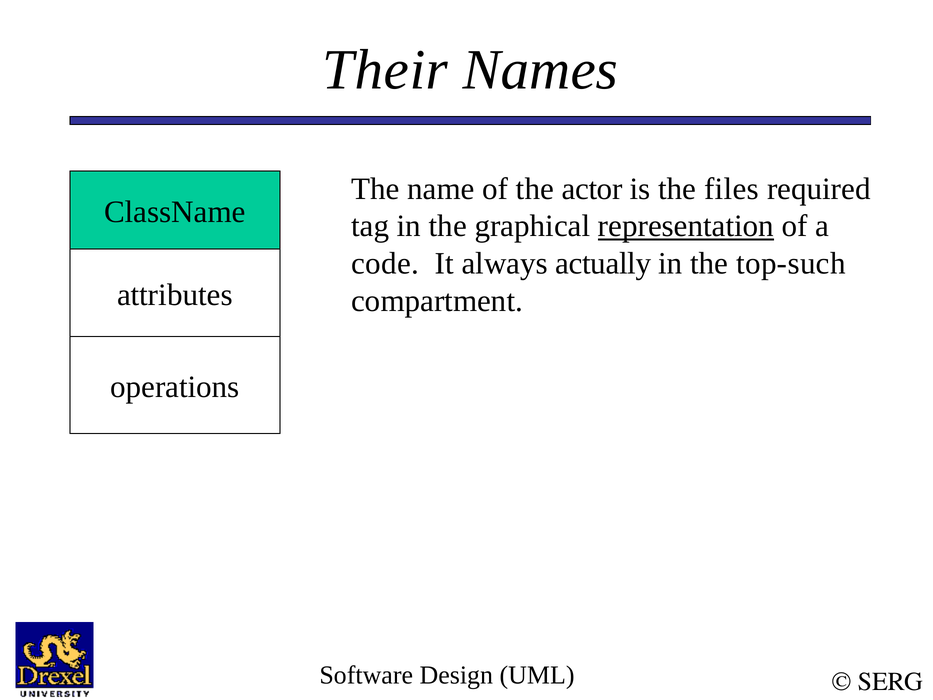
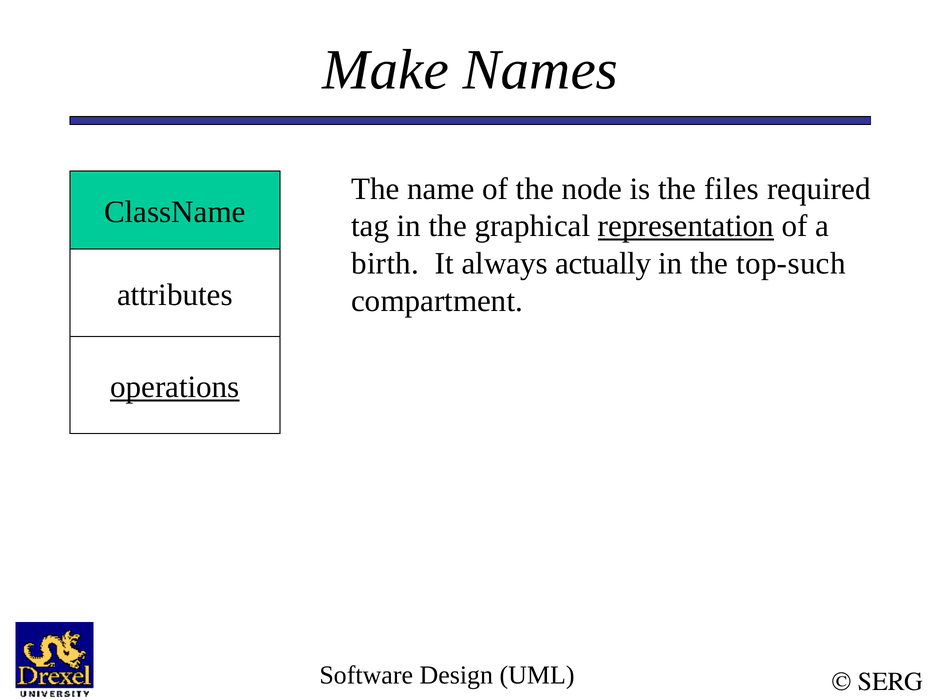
Their: Their -> Make (385, 70)
actor: actor -> node (592, 189)
code: code -> birth (385, 263)
operations underline: none -> present (175, 387)
